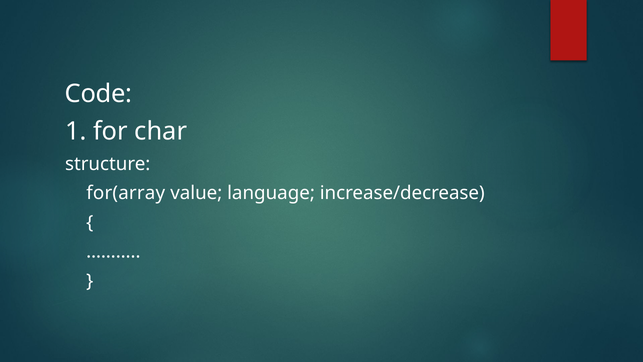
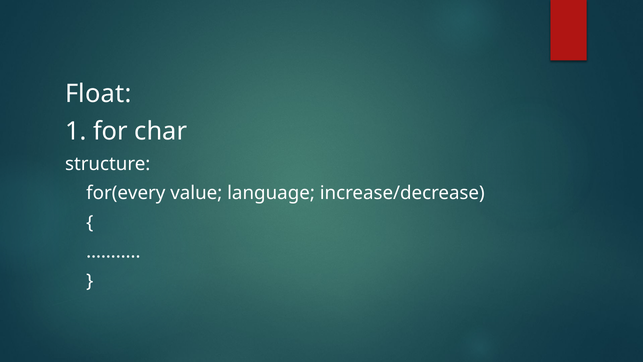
Code: Code -> Float (98, 94)
for(array: for(array -> for(every (126, 193)
